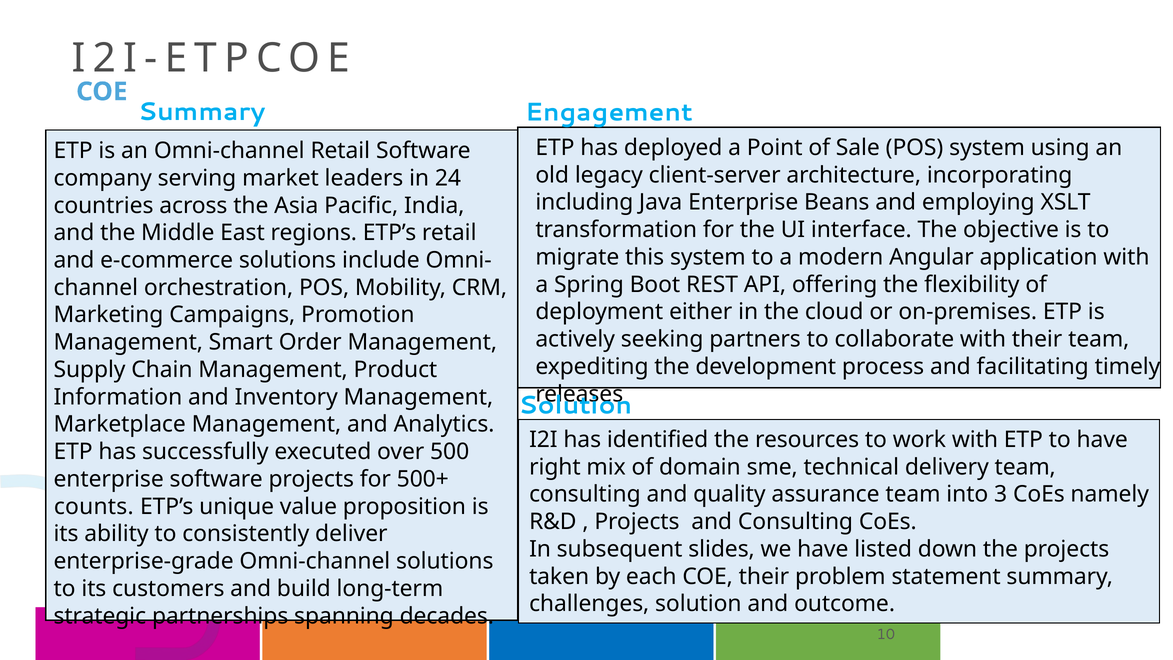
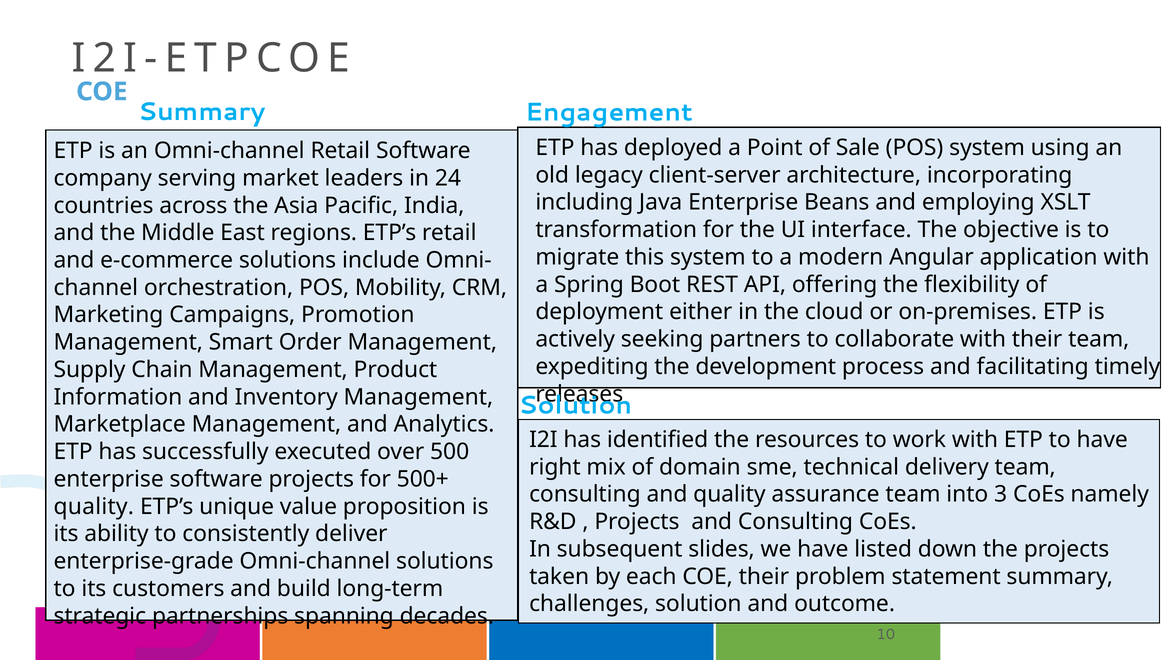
counts: counts -> quality (94, 506)
